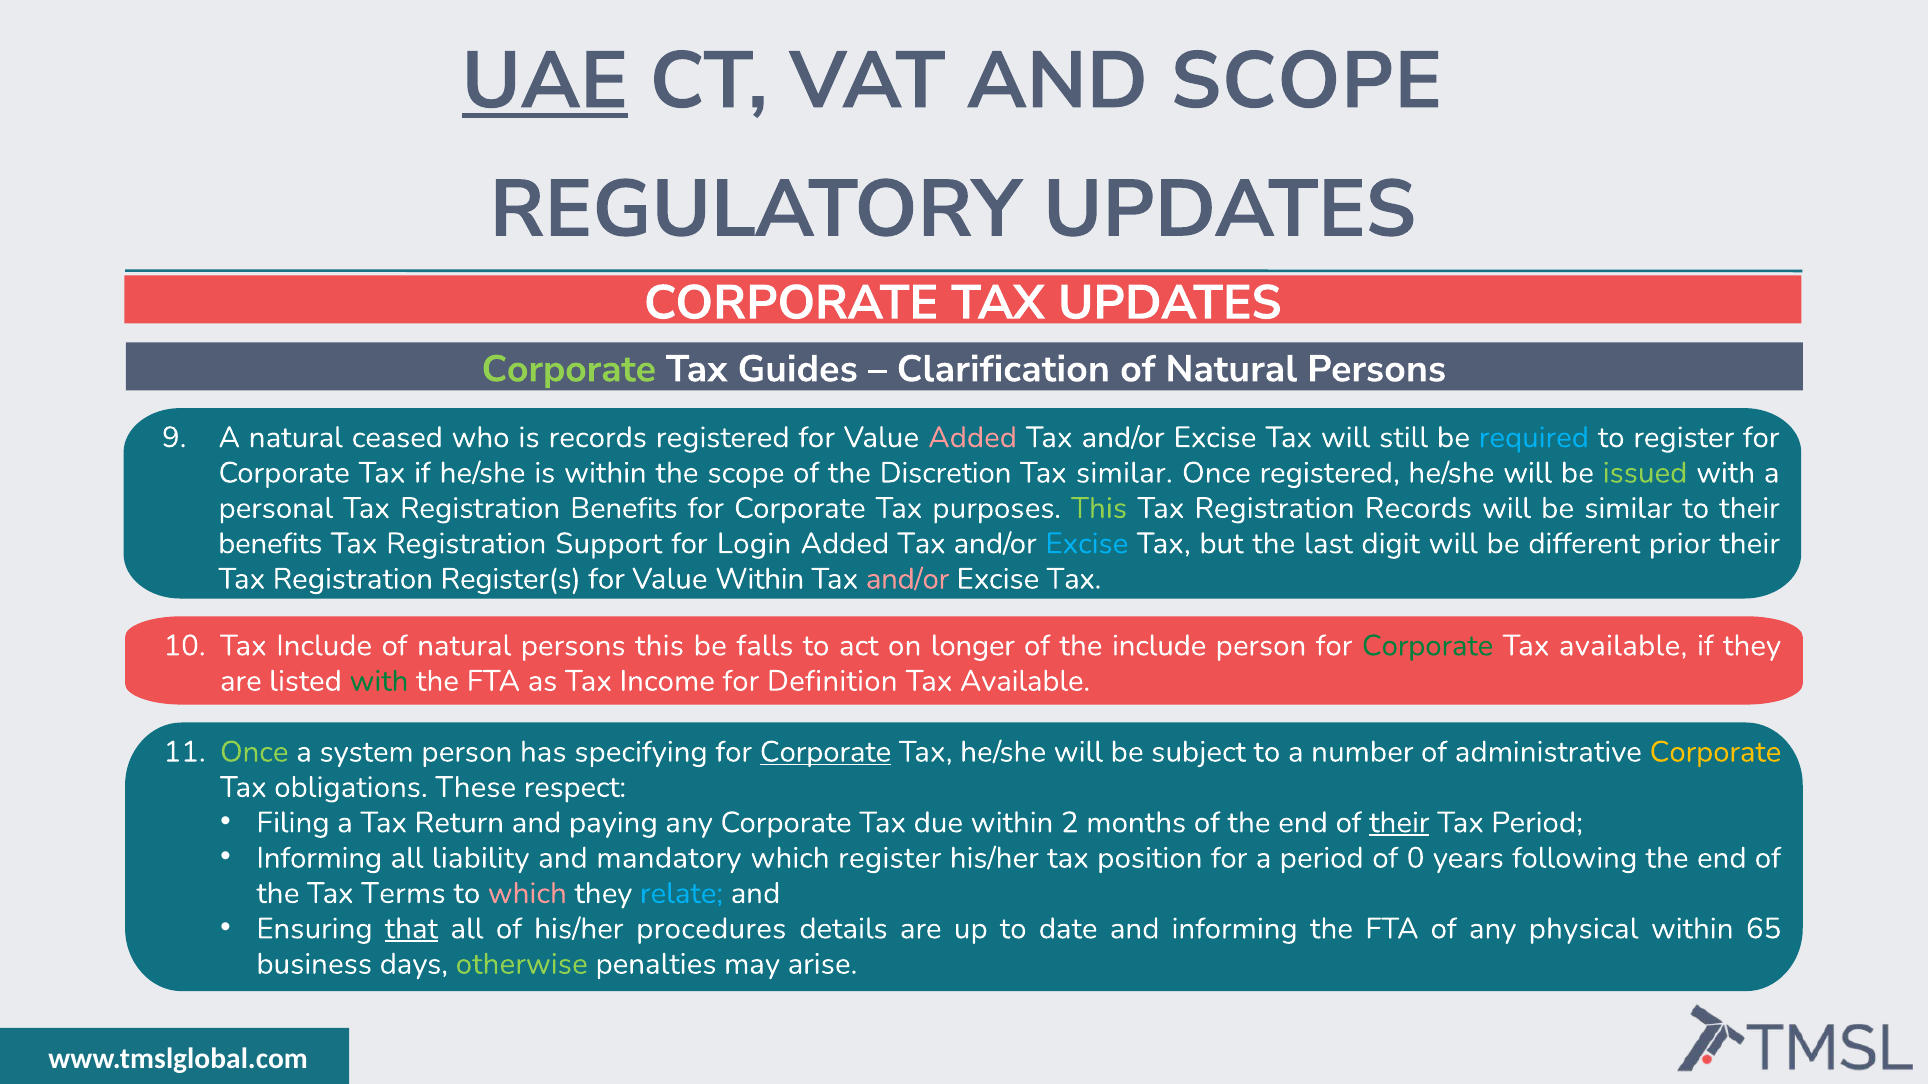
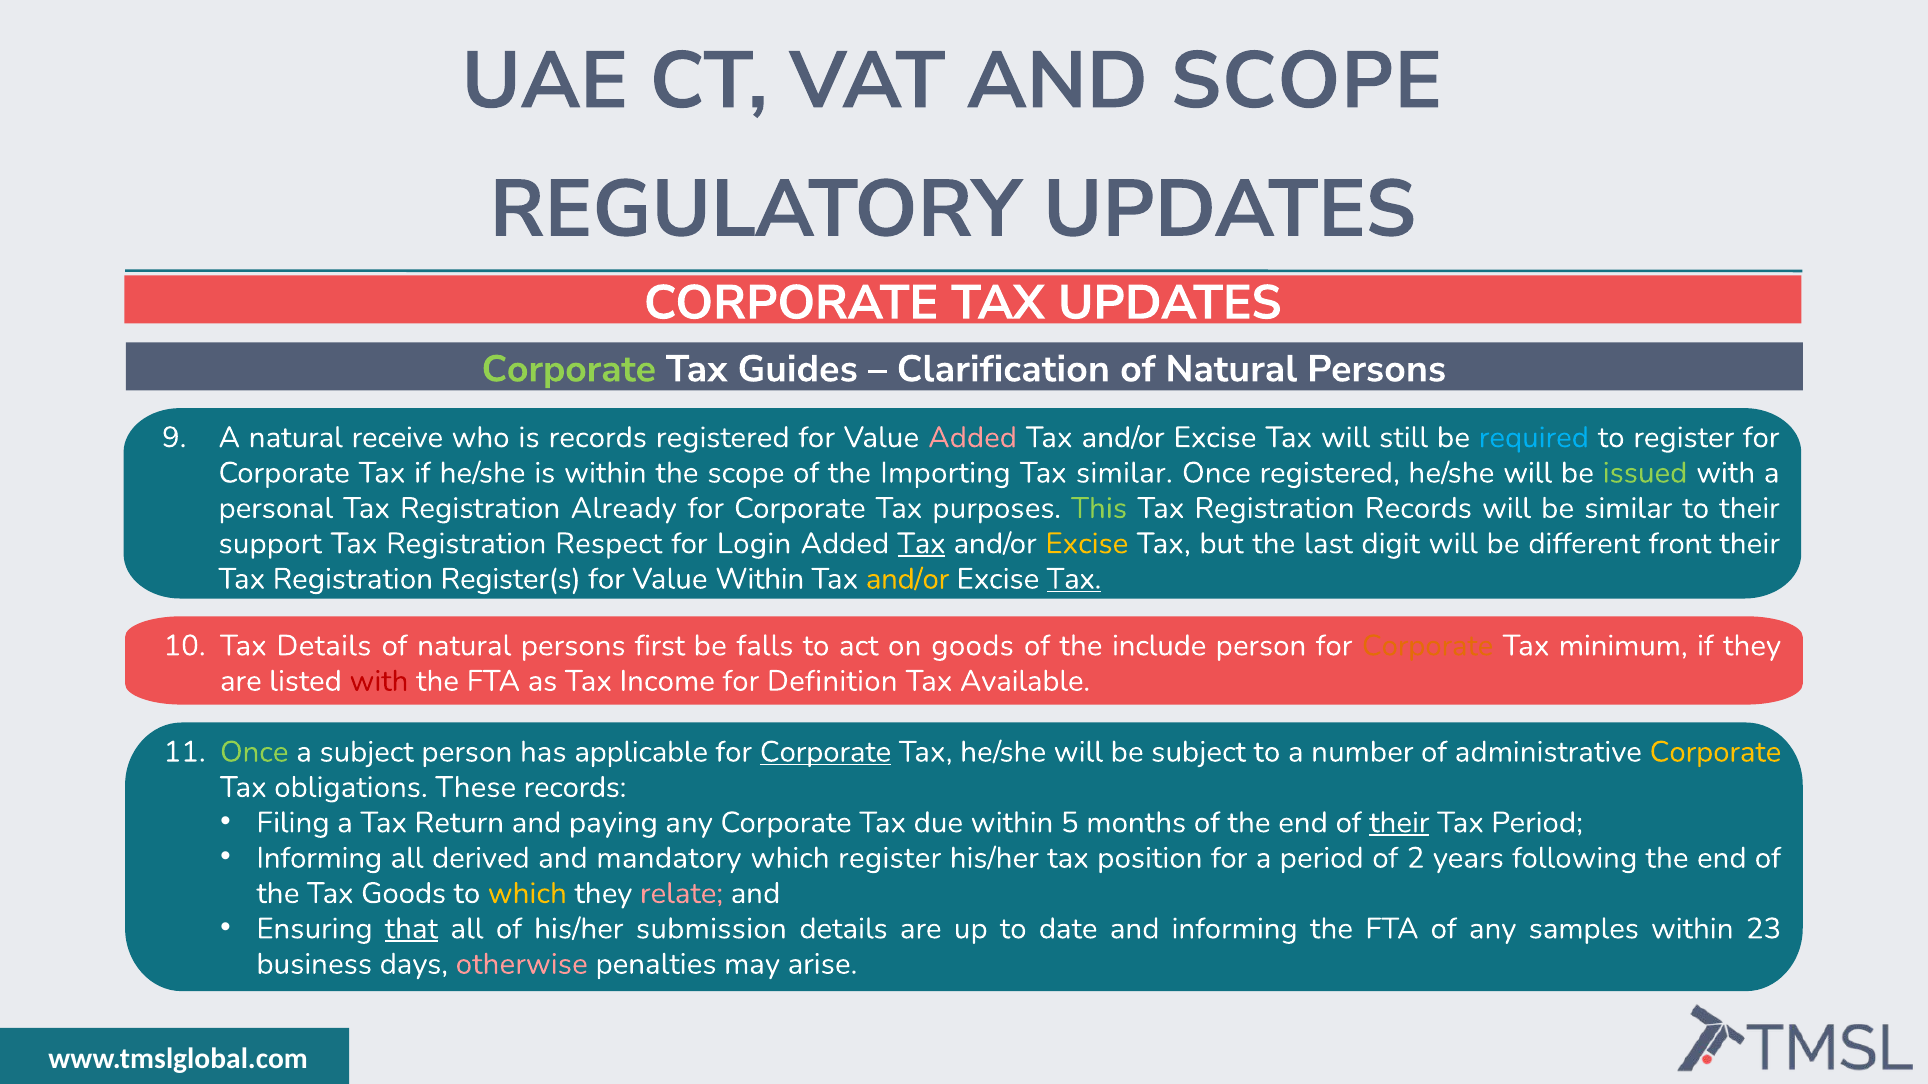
UAE underline: present -> none (545, 81)
ceased: ceased -> receive (397, 438)
Discretion: Discretion -> Importing (945, 473)
Registration Benefits: Benefits -> Already (624, 508)
benefits: benefits -> support (270, 544)
Support: Support -> Respect (609, 544)
Tax underline: none -> present (921, 544)
Excise colour: light blue -> yellow (1087, 544)
prior: prior -> front (1680, 544)
and/or colour: pink -> yellow (907, 579)
Tax underline: none -> present (1074, 579)
Tax Include: Include -> Details (324, 646)
persons this: this -> first (660, 646)
on longer: longer -> goods (973, 646)
Corporate colour: green -> orange (1428, 646)
available: available -> minimum (1623, 646)
with colour: green -> red (379, 681)
a system: system -> subject (367, 752)
specifying: specifying -> applicable (641, 752)
These respect: respect -> records (575, 788)
2: 2 -> 5 (1070, 823)
liability: liability -> derived (481, 858)
0: 0 -> 2 (1416, 858)
Tax Terms: Terms -> Goods (404, 894)
which colour: pink -> yellow (527, 894)
relate colour: light blue -> pink (682, 894)
procedures: procedures -> submission (711, 929)
physical: physical -> samples (1584, 929)
65: 65 -> 23 (1764, 929)
otherwise colour: light green -> pink (522, 964)
